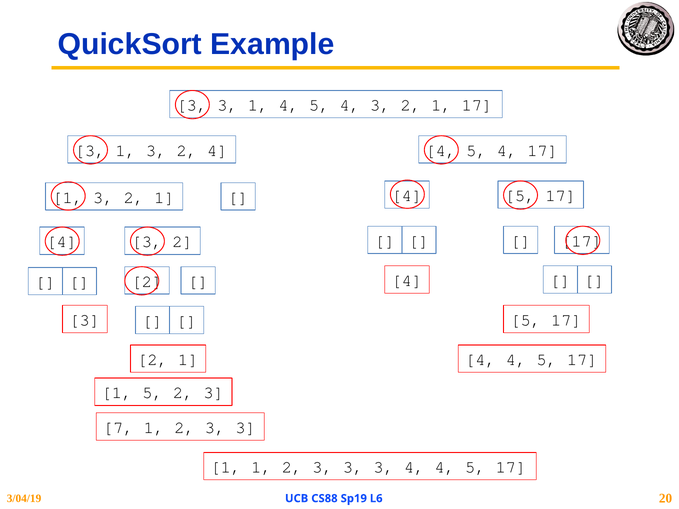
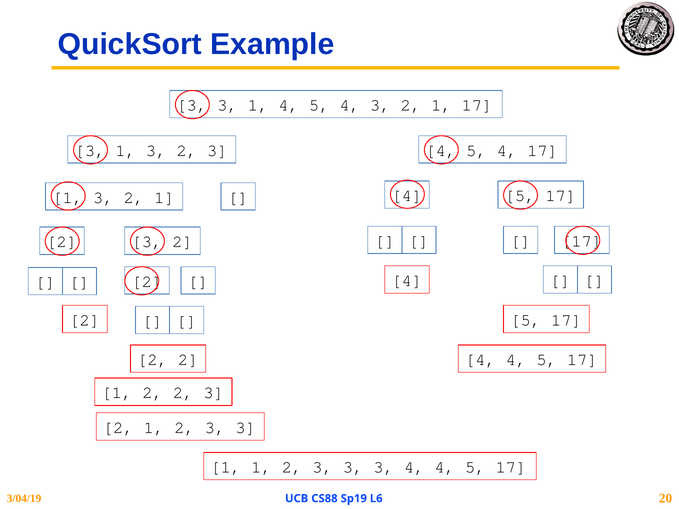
3 2 4: 4 -> 3 (217, 151)
4: 4 -> 2 (62, 242)
3: 3 -> 2 (85, 320)
1: 1 -> 2 (188, 360)
5: 5 -> 2 (153, 393)
7: 7 -> 2 (118, 428)
